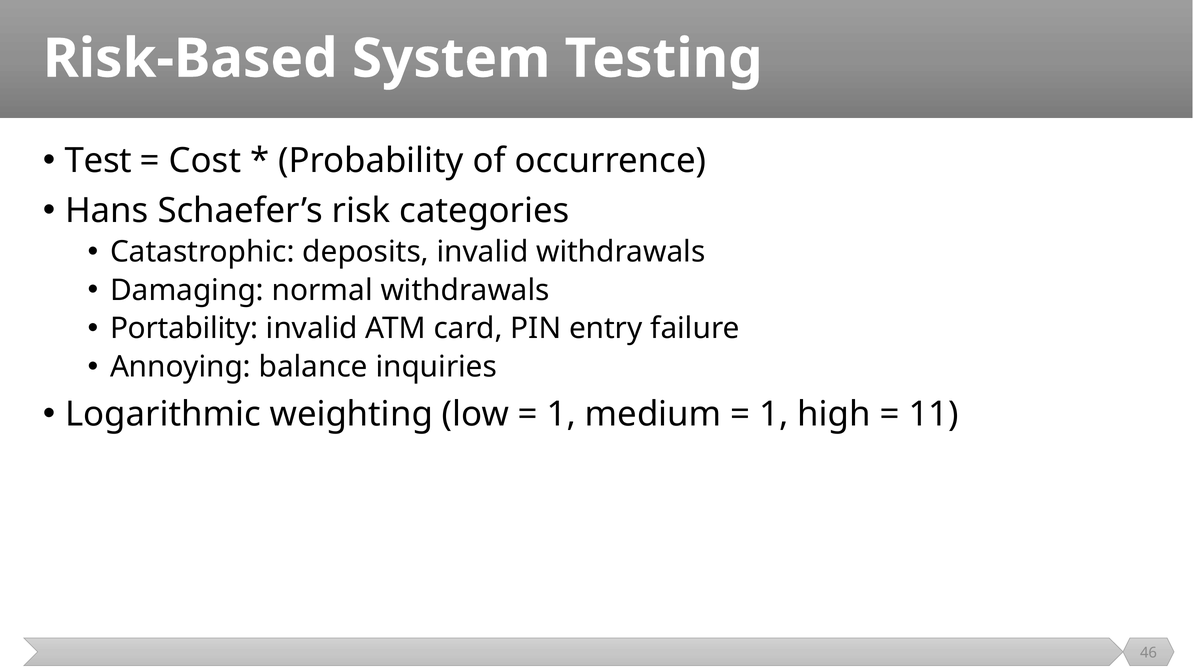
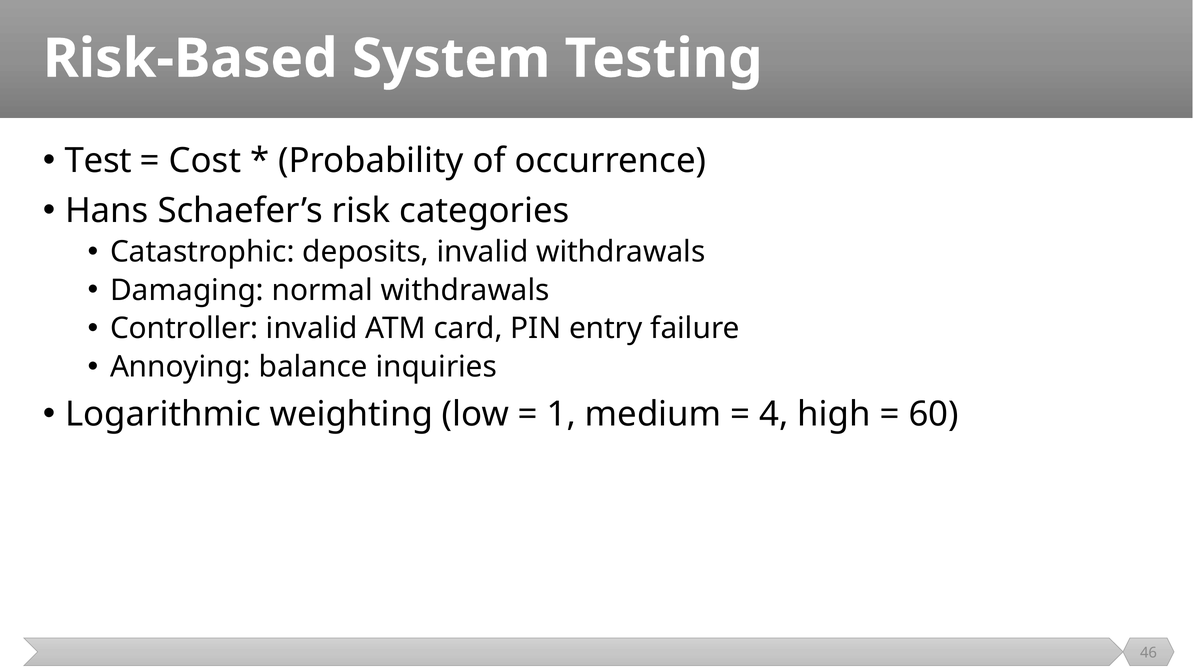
Portability: Portability -> Controller (184, 329)
1: 1 -> 4 (774, 414)
11: 11 -> 60 (934, 414)
